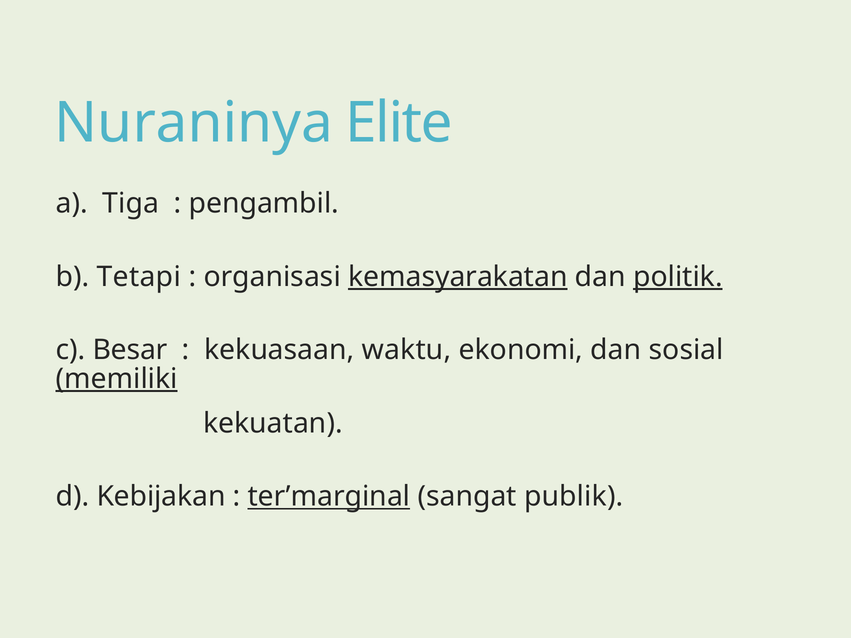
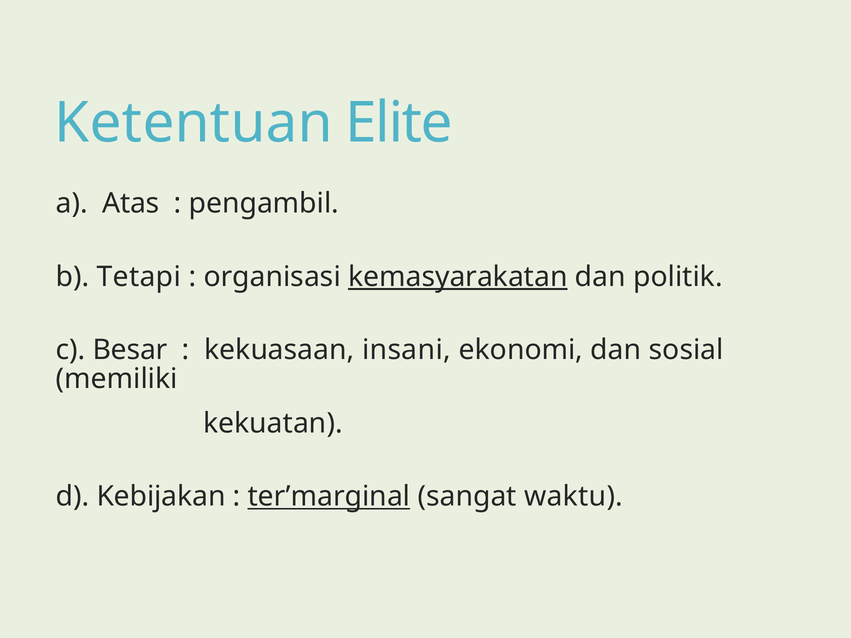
Nuraninya: Nuraninya -> Ketentuan (194, 123)
Tiga: Tiga -> Atas (131, 204)
politik underline: present -> none (678, 277)
waktu: waktu -> insani (406, 350)
memiliki underline: present -> none (117, 379)
publik: publik -> waktu (574, 497)
